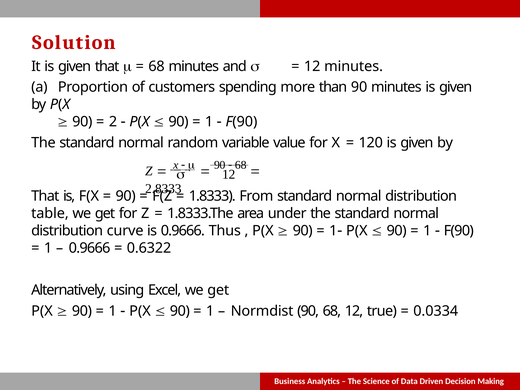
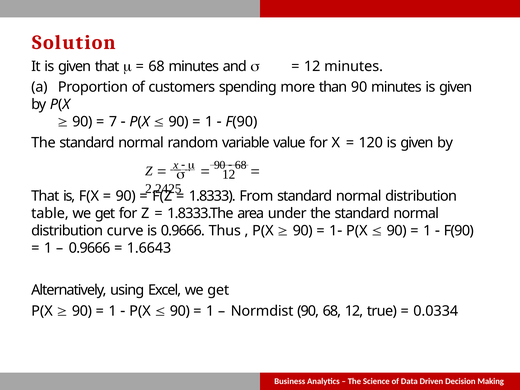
2: 2 -> 7 (113, 122)
2.8333: 2.8333 -> 2.2425 (163, 189)
0.6322: 0.6322 -> 1.6643 (149, 248)
